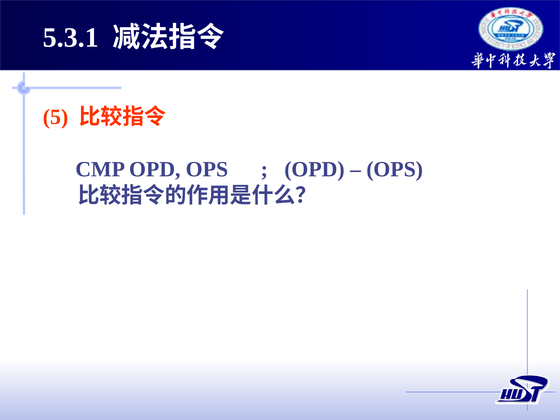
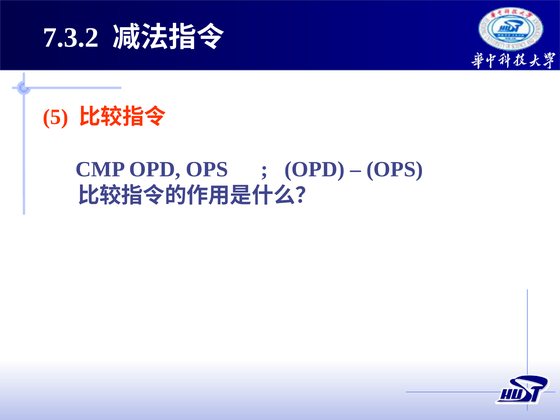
5.3.1: 5.3.1 -> 7.3.2 (71, 37)
